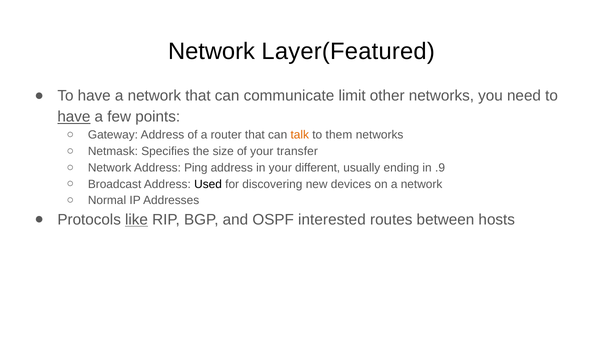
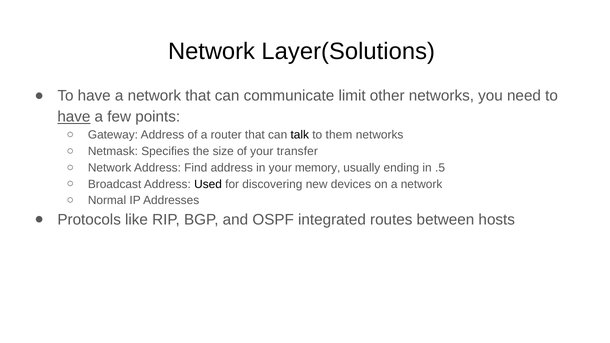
Layer(Featured: Layer(Featured -> Layer(Solutions (348, 52)
talk colour: orange -> black (300, 135)
Ping: Ping -> Find (196, 168)
different: different -> memory (318, 168)
.9: .9 -> .5 (440, 168)
like underline: present -> none (136, 220)
interested: interested -> integrated (332, 220)
